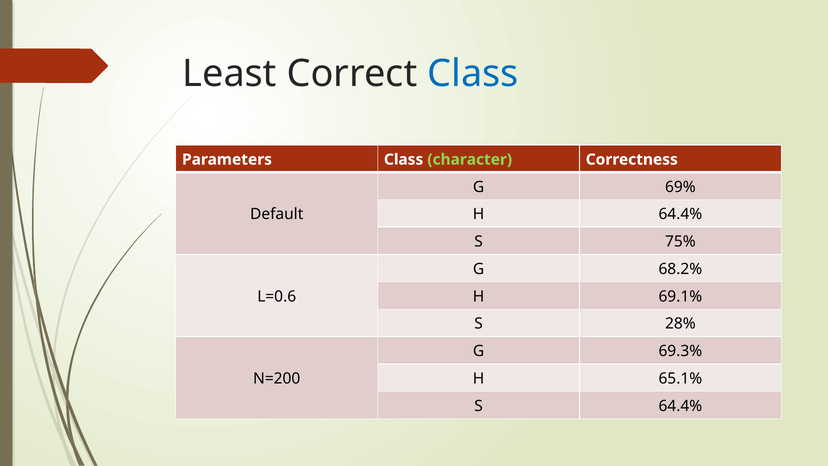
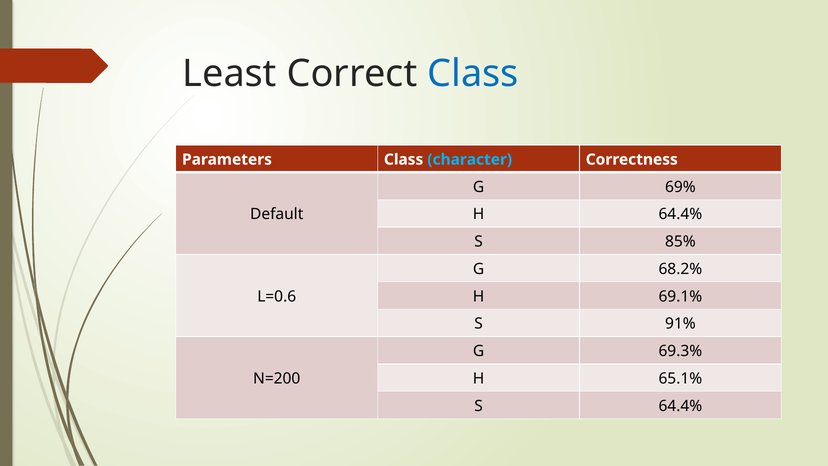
character colour: light green -> light blue (470, 159)
75%: 75% -> 85% (680, 242)
28%: 28% -> 91% (680, 324)
